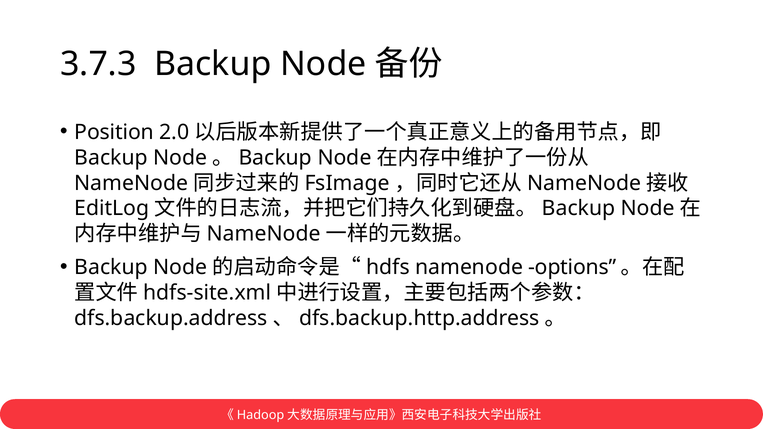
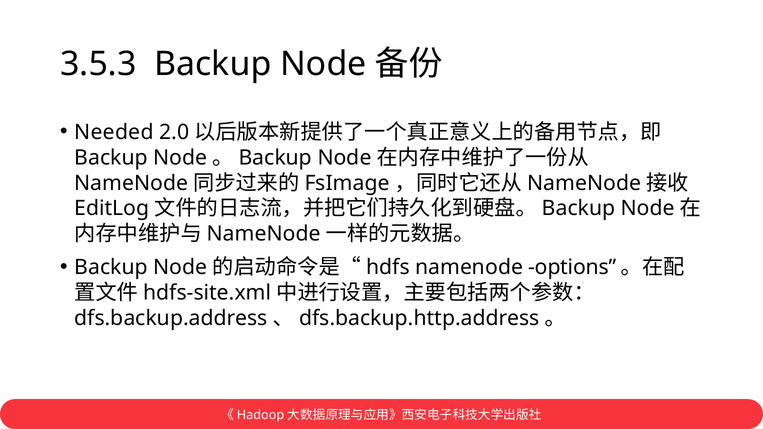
3.7.3: 3.7.3 -> 3.5.3 (98, 64)
Position: Position -> Needed (114, 132)
